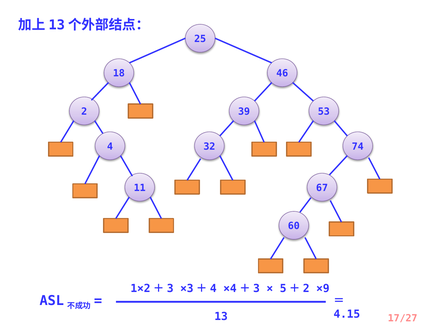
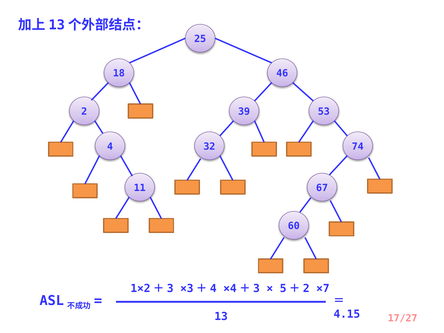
×9: ×9 -> ×7 (323, 288)
